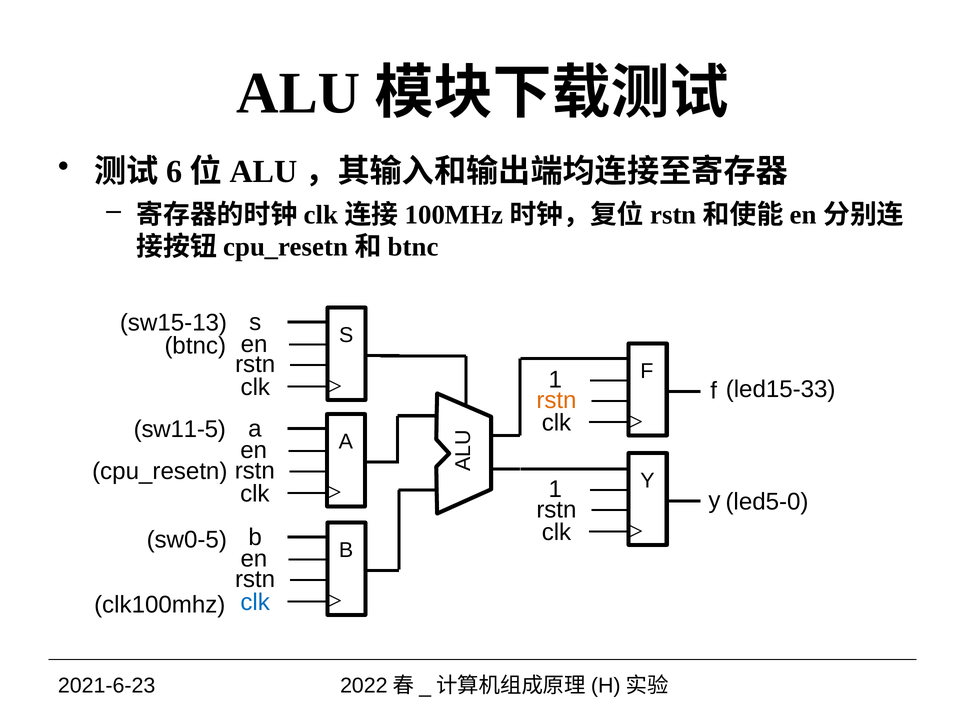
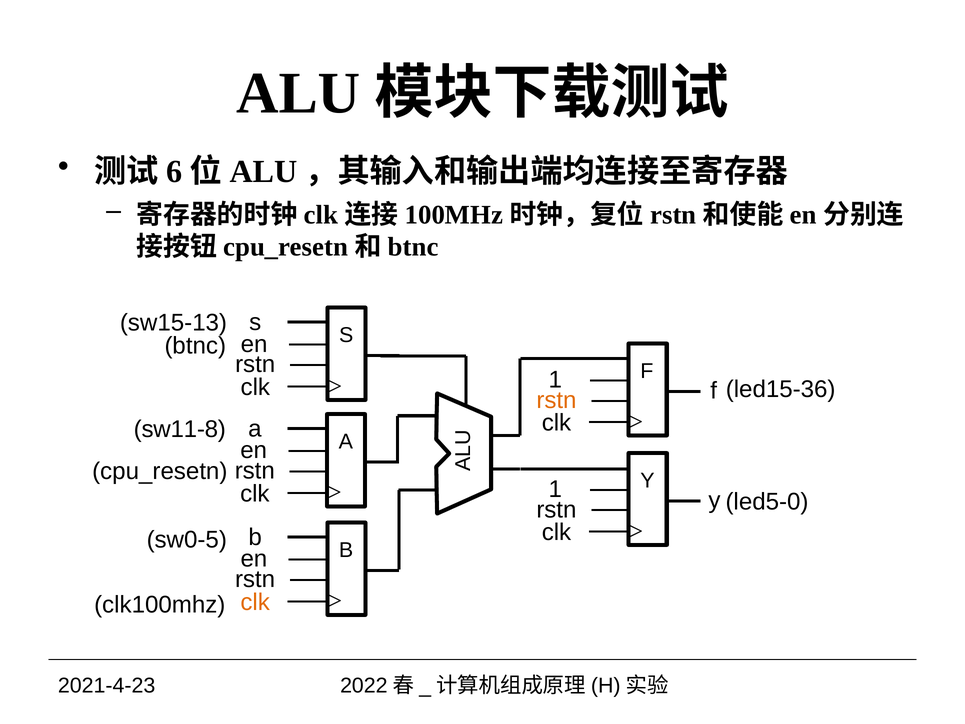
led15-33: led15-33 -> led15-36 (781, 389)
sw11-5: sw11-5 -> sw11-8 (180, 429)
clk colour: blue -> orange (255, 602)
2021-6-23: 2021-6-23 -> 2021-4-23 (107, 686)
